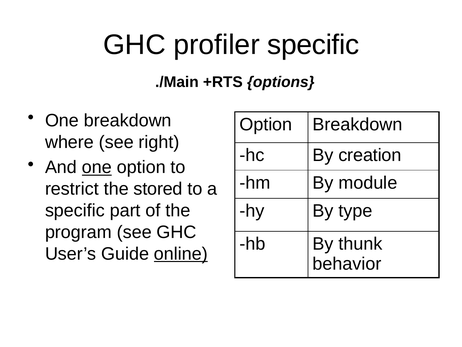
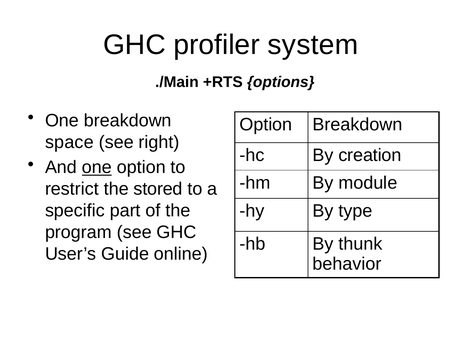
profiler specific: specific -> system (313, 45)
where: where -> space (69, 142)
online underline: present -> none (181, 253)
